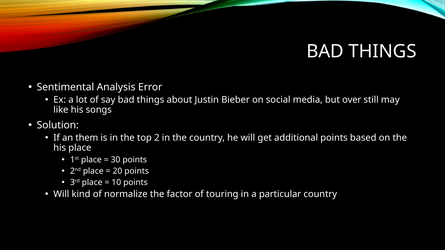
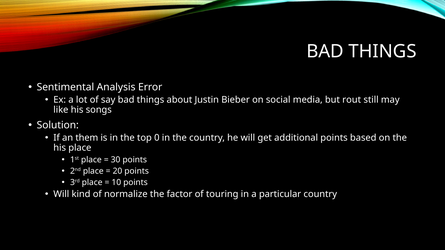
over: over -> rout (352, 100)
2: 2 -> 0 (157, 138)
